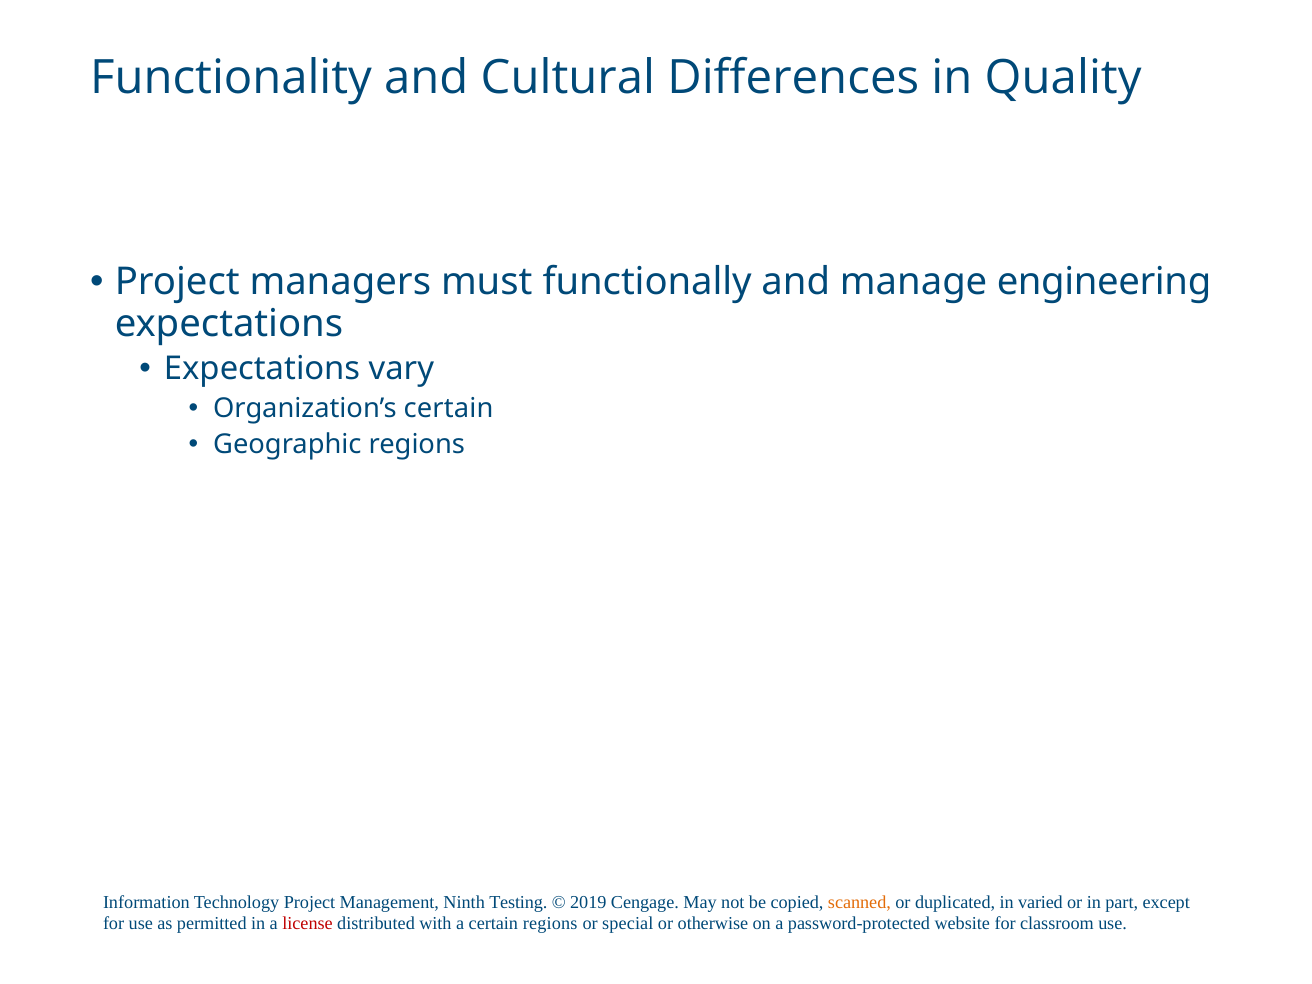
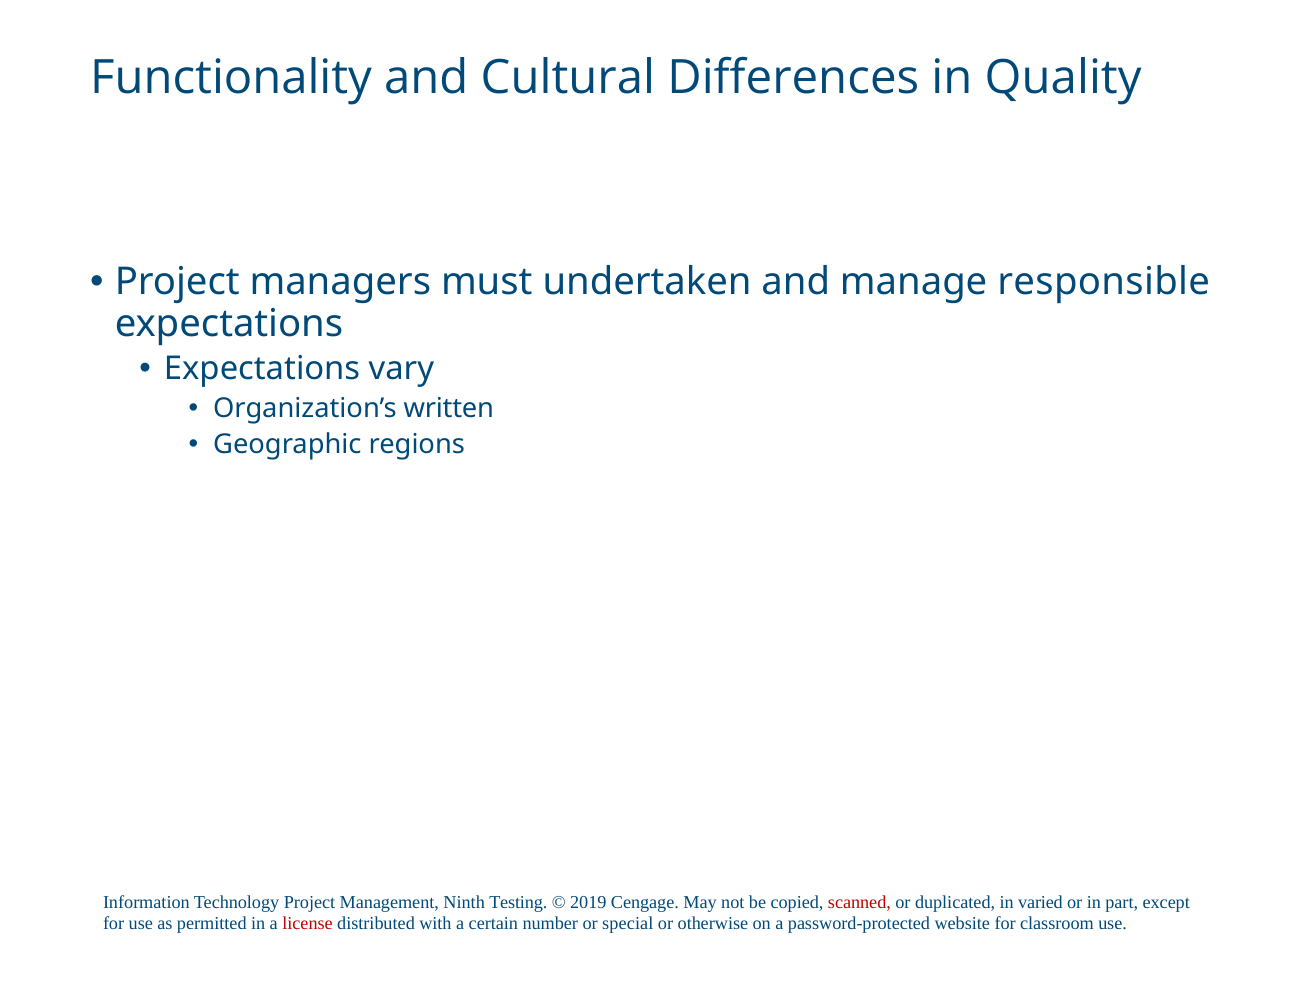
functionally: functionally -> undertaken (647, 282)
engineering: engineering -> responsible (1104, 282)
Organization’s certain: certain -> written (449, 408)
scanned colour: orange -> red (859, 902)
certain regions: regions -> number (550, 924)
